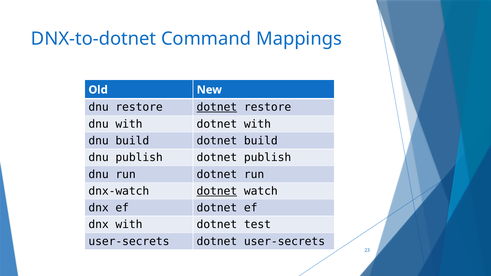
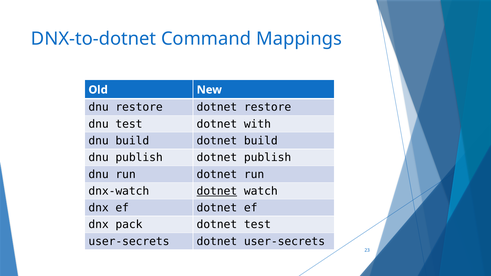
dotnet underline: present -> none (217, 107)
dnu with: with -> test (129, 124)
dnx with: with -> pack (129, 225)
